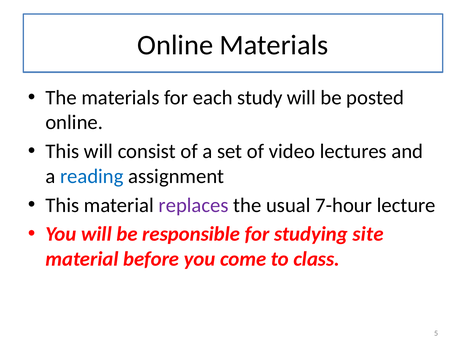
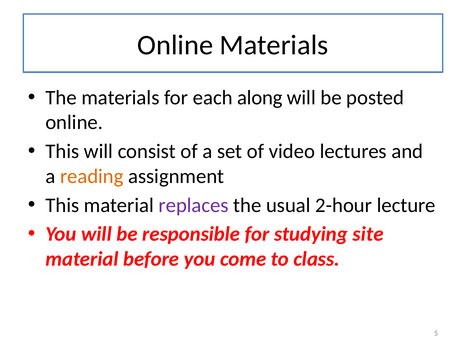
study: study -> along (260, 98)
reading colour: blue -> orange (92, 176)
7-hour: 7-hour -> 2-hour (344, 205)
